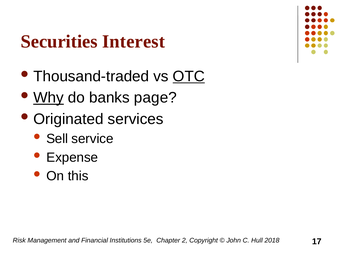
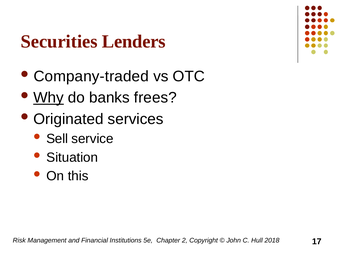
Interest: Interest -> Lenders (134, 41)
Thousand-traded: Thousand-traded -> Company-traded (91, 76)
OTC underline: present -> none (189, 76)
page: page -> frees (155, 97)
Expense: Expense -> Situation (72, 157)
